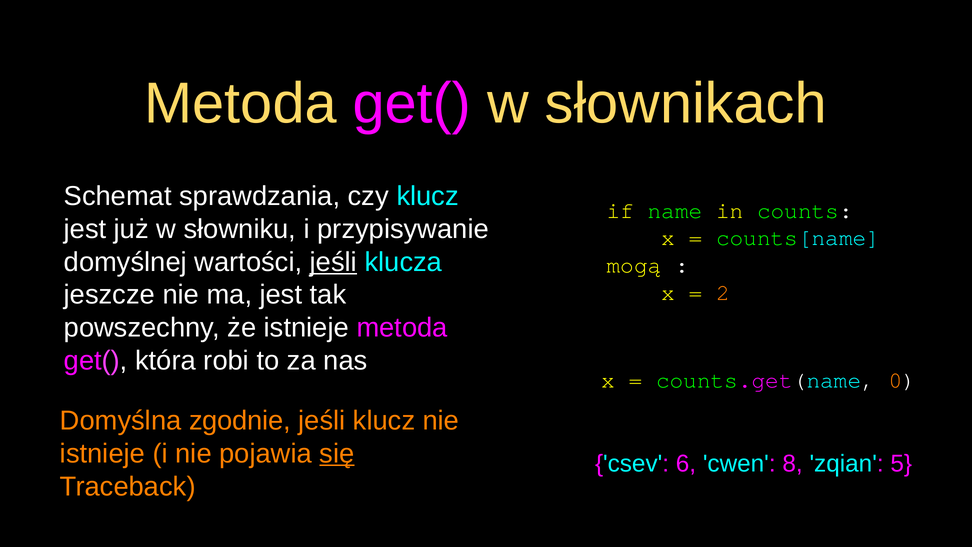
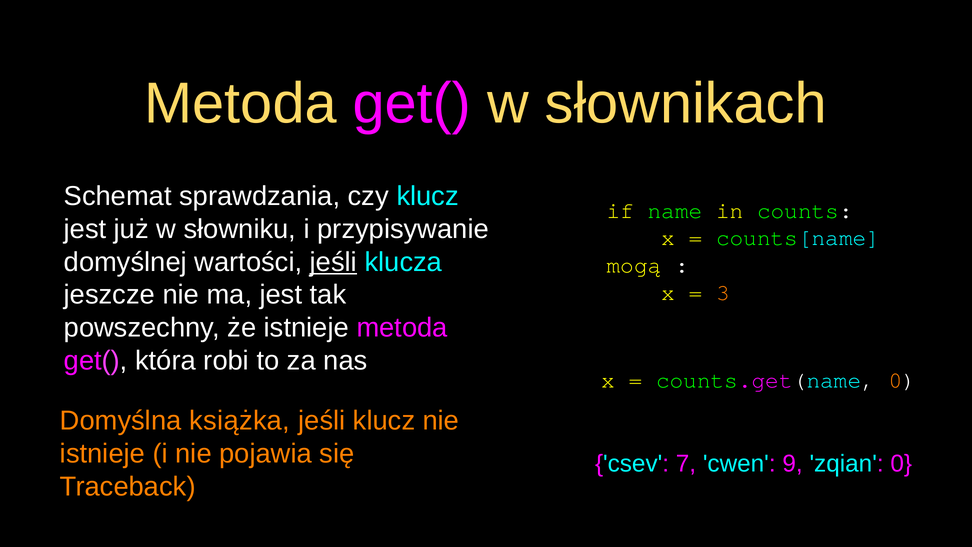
2: 2 -> 3 (723, 292)
zgodnie: zgodnie -> książka (240, 421)
się underline: present -> none (337, 453)
6: 6 -> 7 (686, 464)
8: 8 -> 9 (793, 464)
zqian 5: 5 -> 0 (901, 464)
